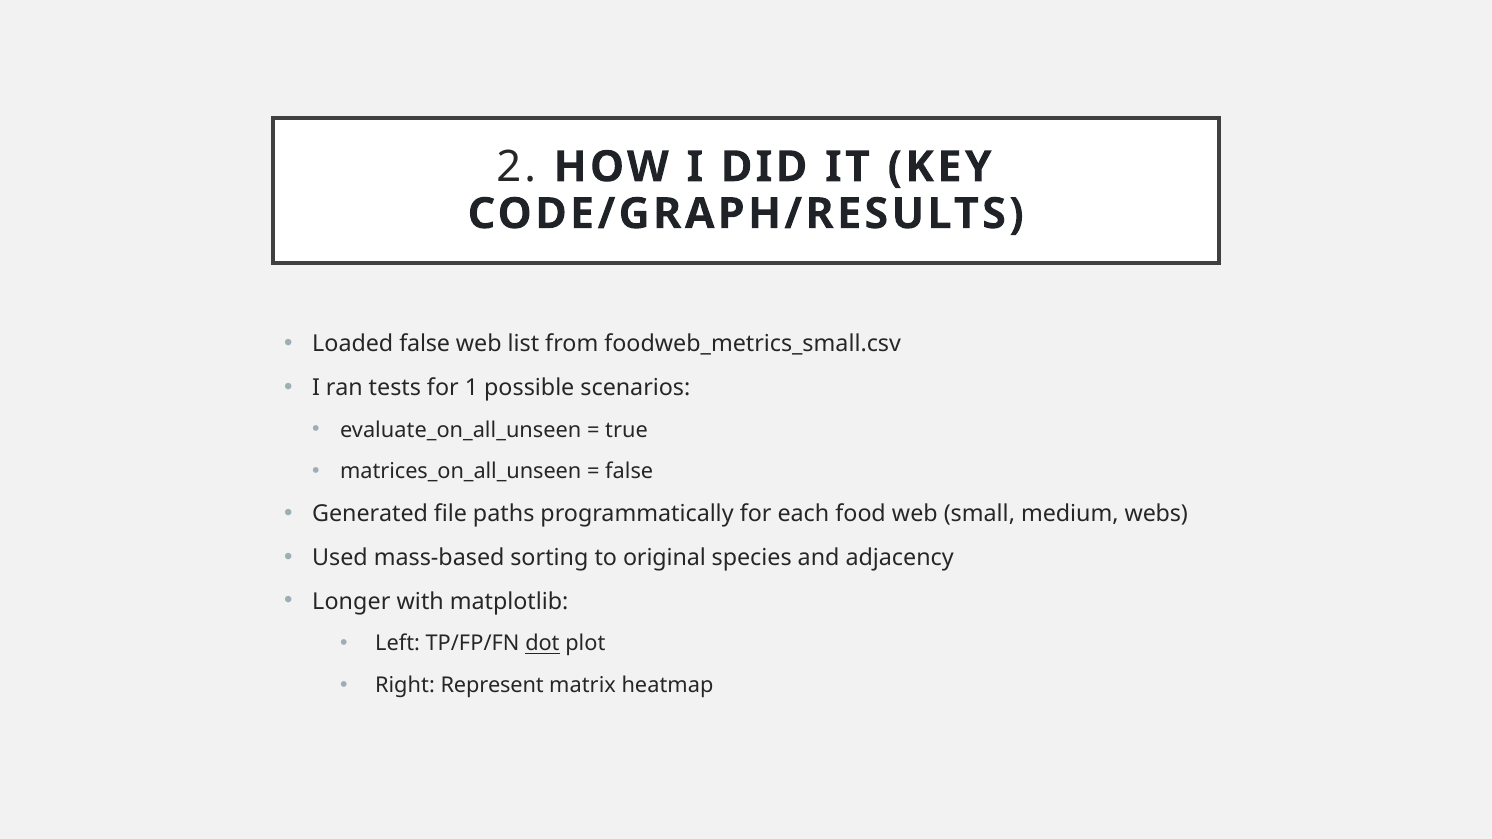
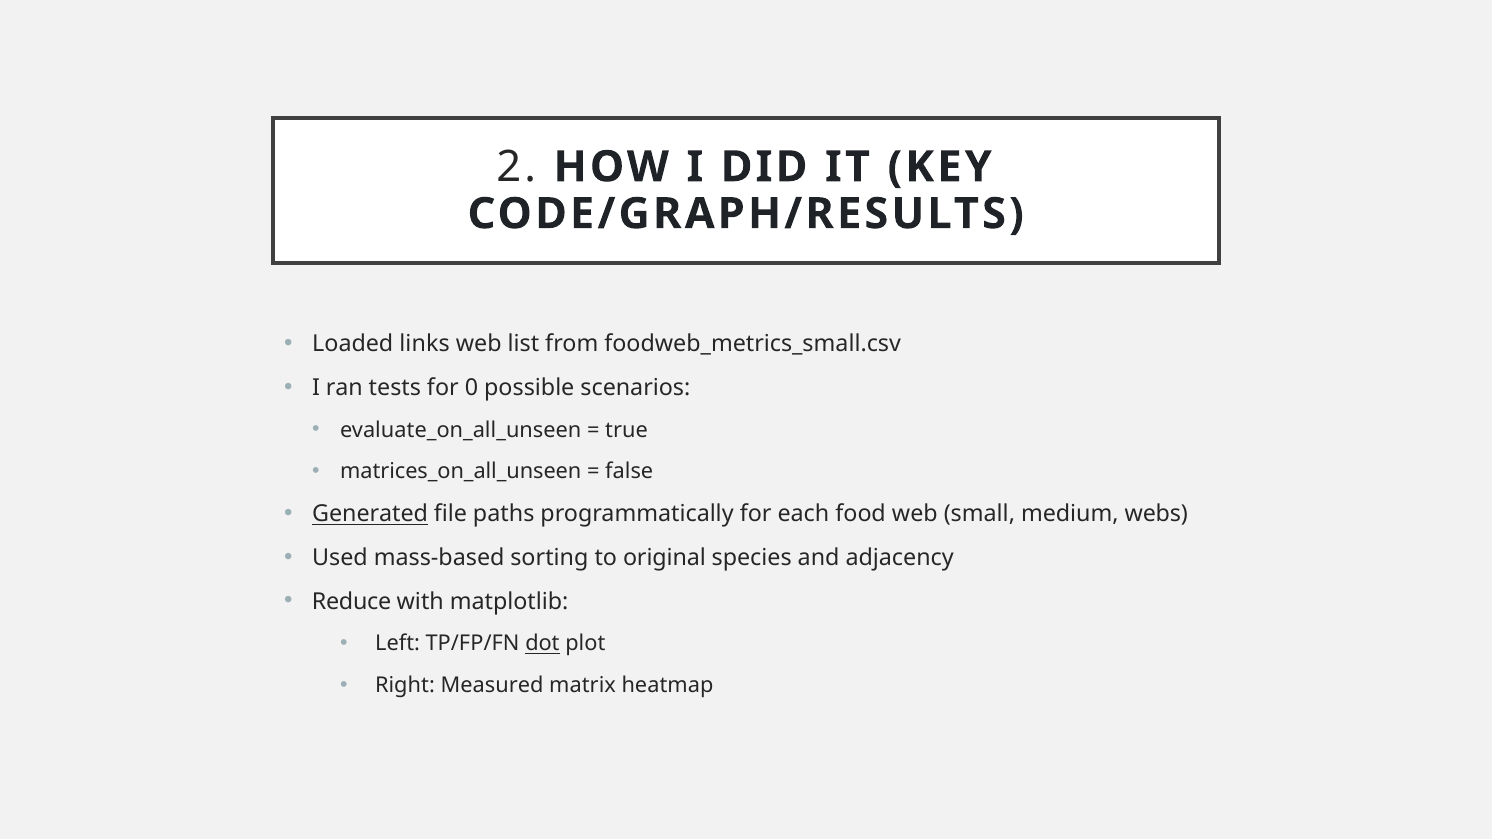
Loaded false: false -> links (425, 344)
1: 1 -> 0 (471, 388)
Generated underline: none -> present (370, 514)
Longer: Longer -> Reduce (352, 601)
Represent: Represent -> Measured (492, 686)
